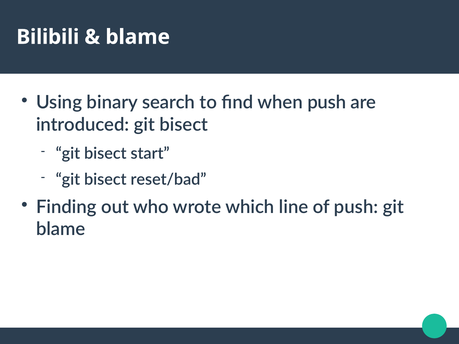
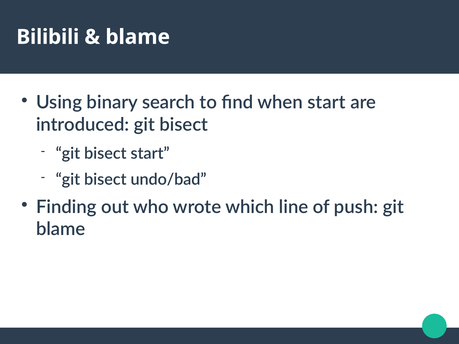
when push: push -> start (327, 103)
reset/bad: reset/bad -> undo/bad (168, 180)
